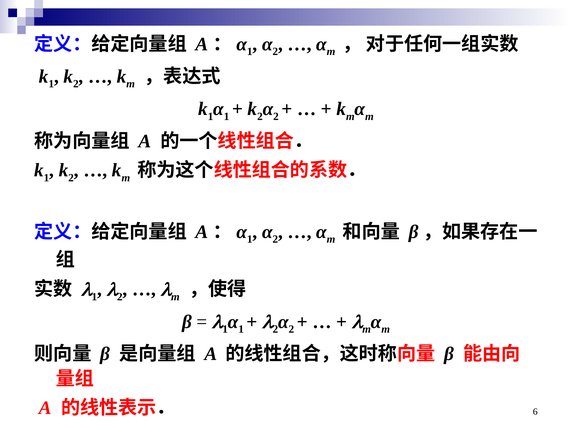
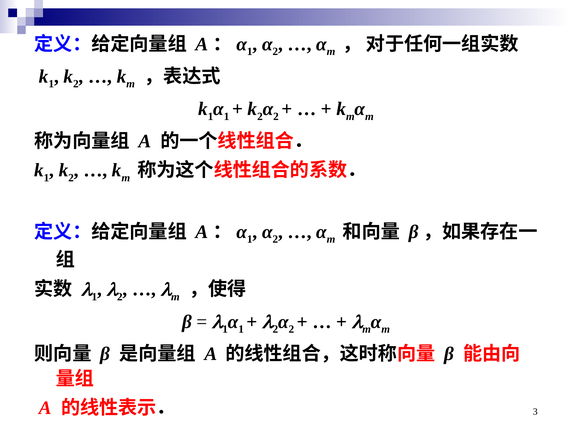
6: 6 -> 3 (535, 412)
